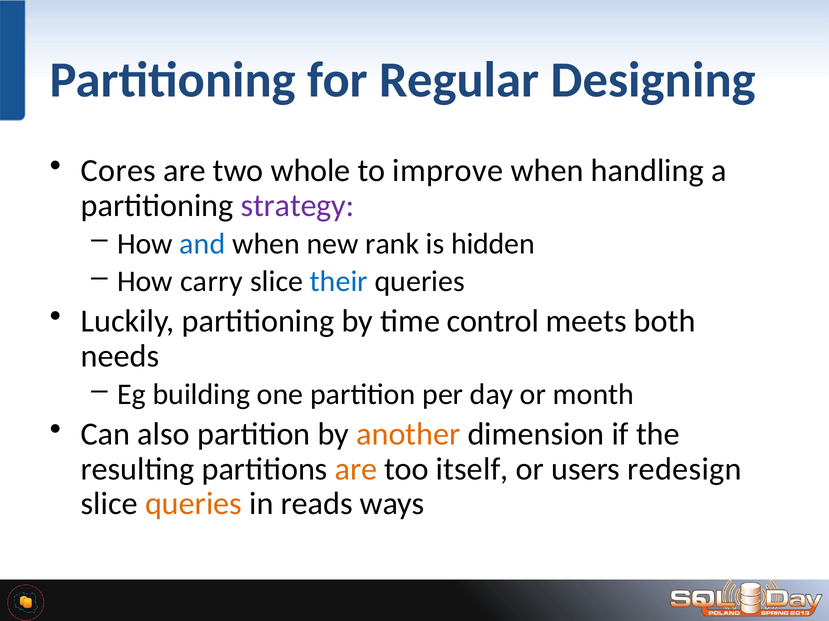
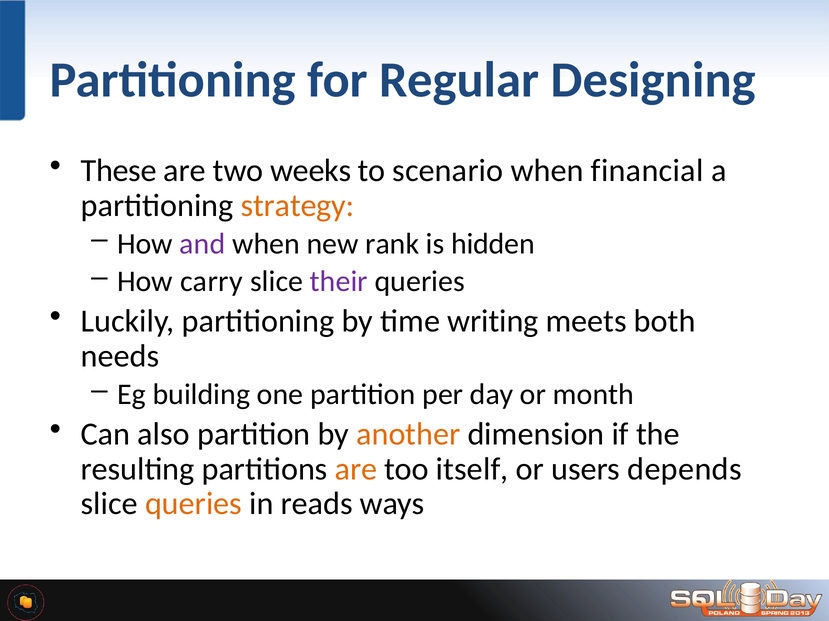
Cores: Cores -> These (119, 171)
whole: whole -> weeks (311, 171)
improve: improve -> scenario (448, 171)
handling: handling -> financial (647, 171)
strategy colour: purple -> orange (298, 206)
and colour: blue -> purple (202, 244)
their colour: blue -> purple (339, 282)
control: control -> writing (493, 322)
redesign: redesign -> depends (685, 470)
